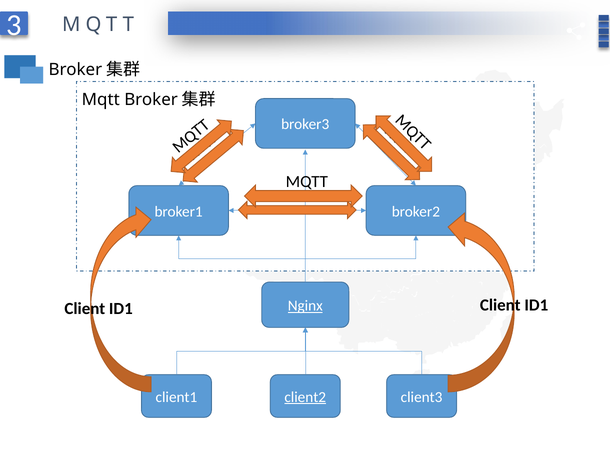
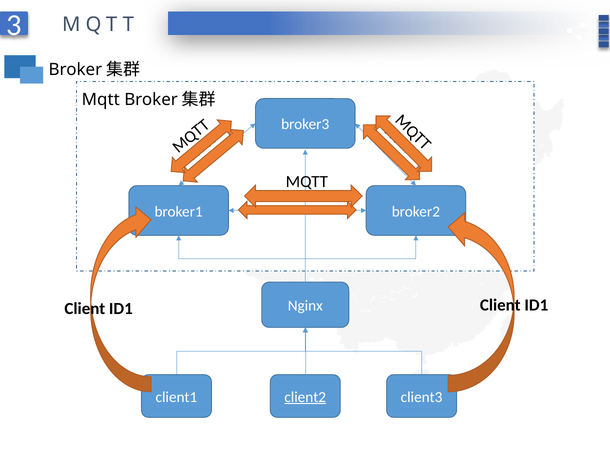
Nginx underline: present -> none (305, 306)
